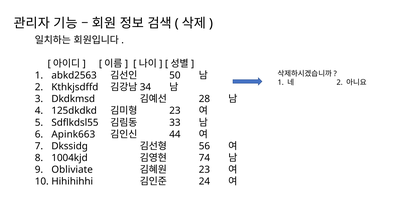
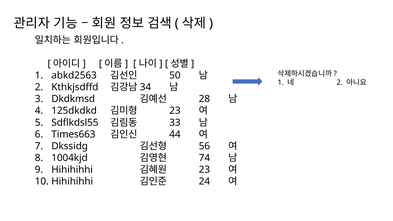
Apink663: Apink663 -> Times663 (73, 134)
Obliviate: Obliviate -> Hihihihhi (72, 170)
